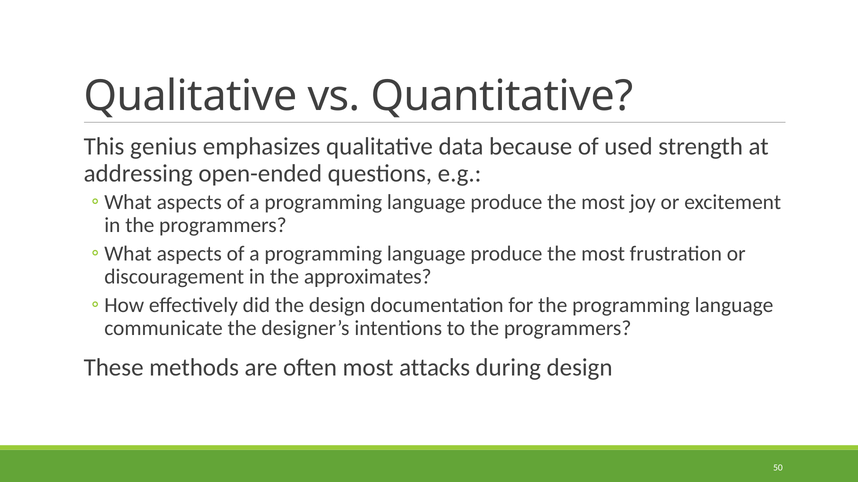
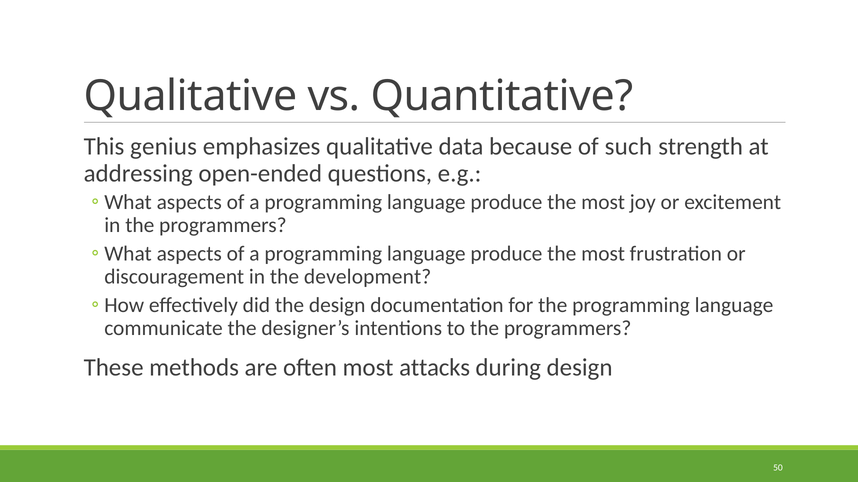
used: used -> such (628, 146)
approximates: approximates -> development (368, 277)
